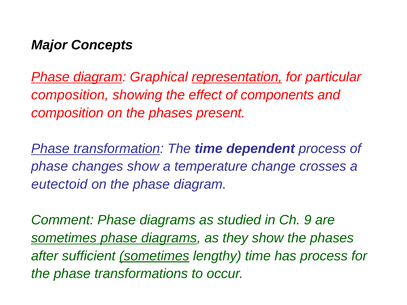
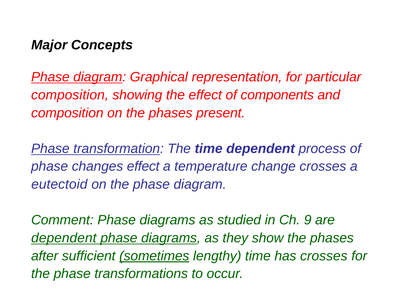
representation underline: present -> none (237, 77)
changes show: show -> effect (143, 167)
sometimes: sometimes -> dependent (64, 238)
has process: process -> crosses (324, 256)
